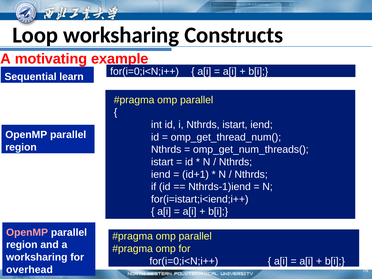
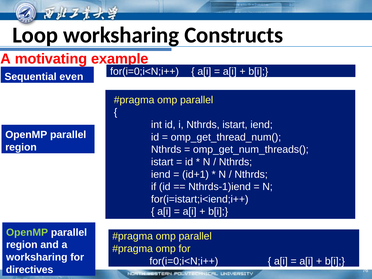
learn: learn -> even (71, 77)
OpenMP colour: pink -> light green (27, 232)
overhead: overhead -> directives (30, 270)
